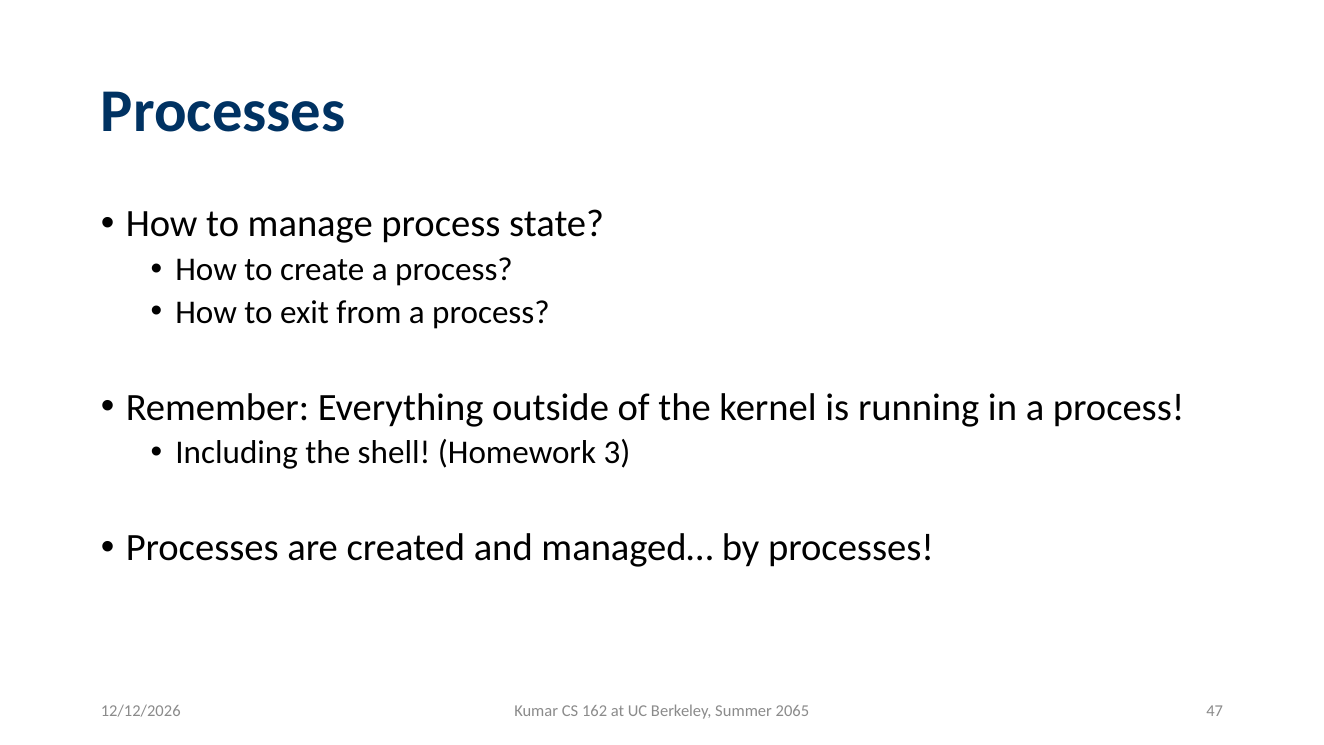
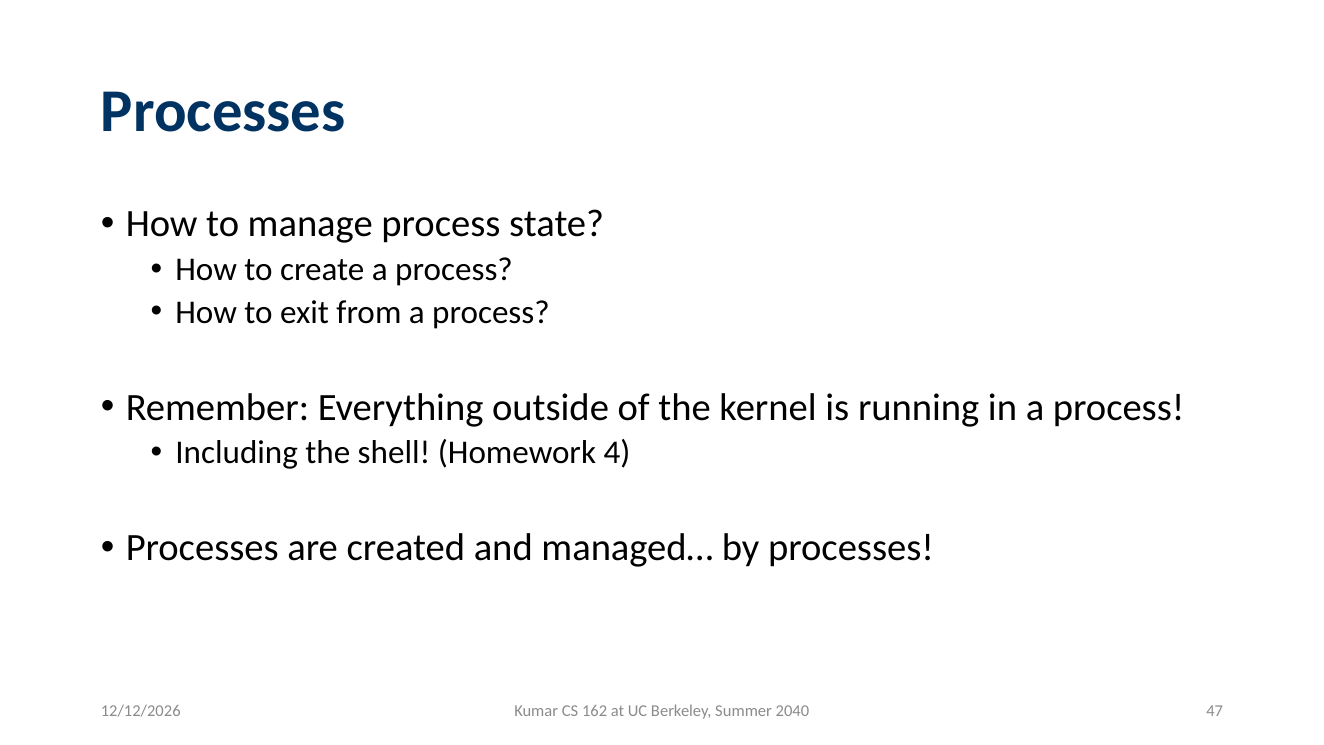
3: 3 -> 4 (617, 453)
2065: 2065 -> 2040 (792, 711)
